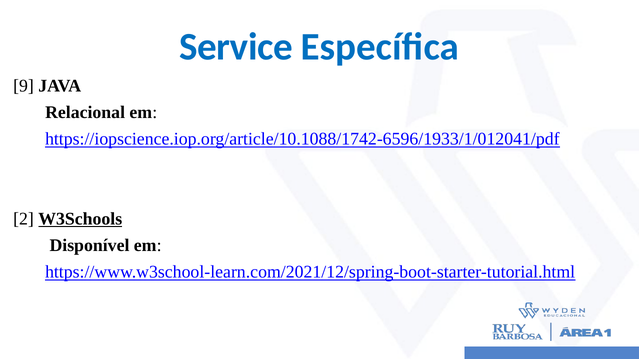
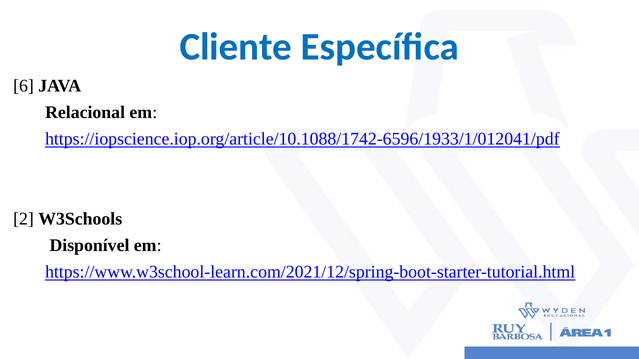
Service: Service -> Cliente (236, 47)
9: 9 -> 6 (24, 86)
W3Schools underline: present -> none (80, 219)
